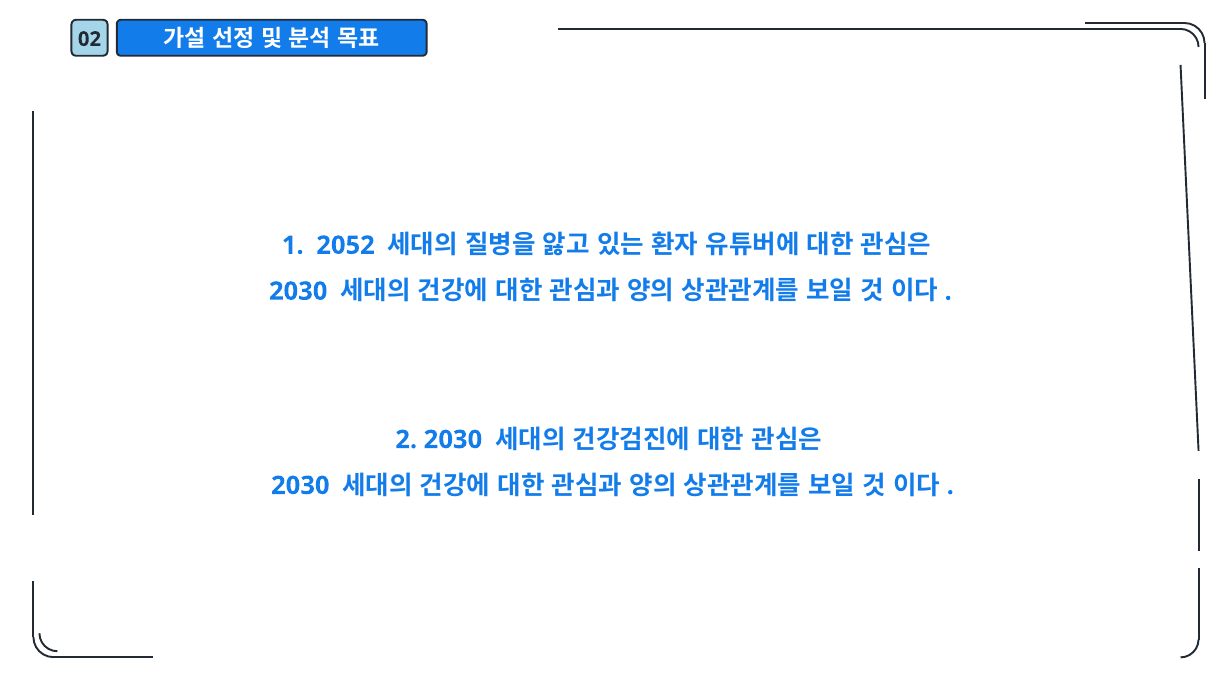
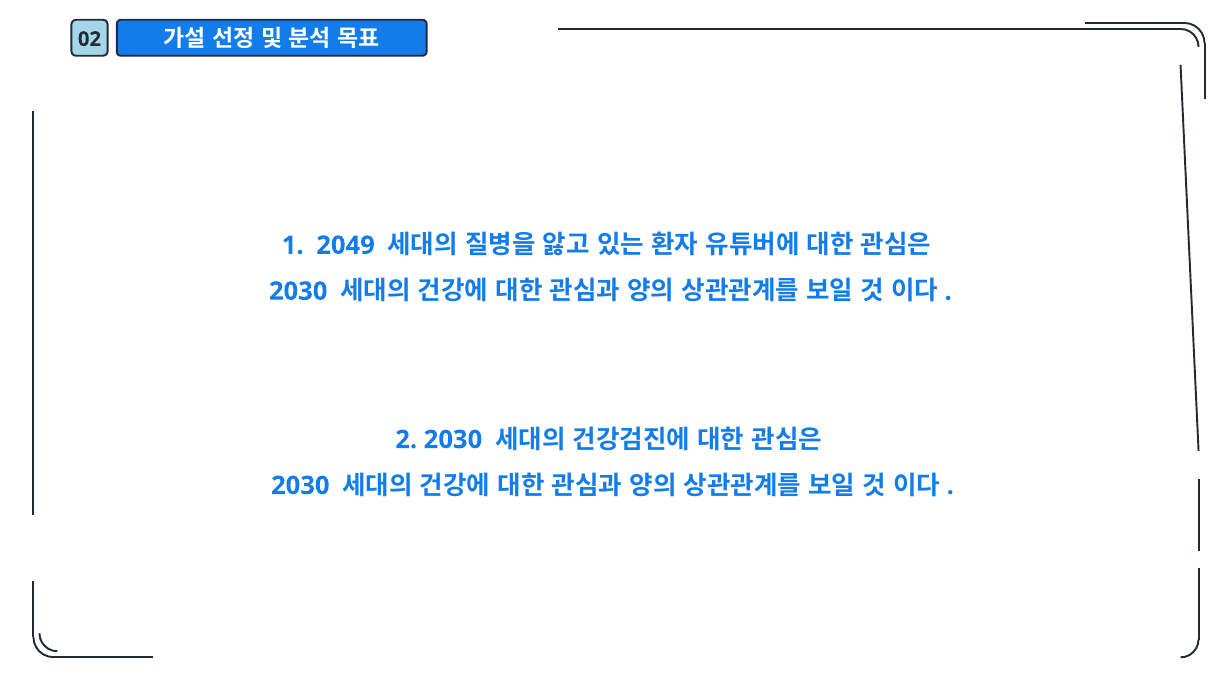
2052: 2052 -> 2049 (346, 245)
